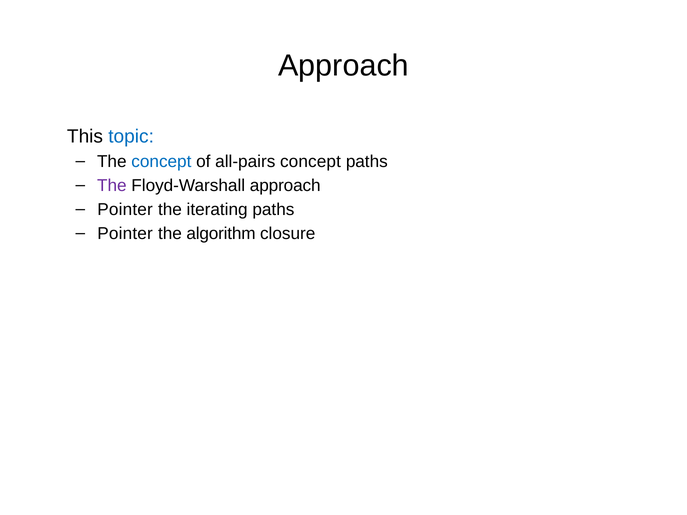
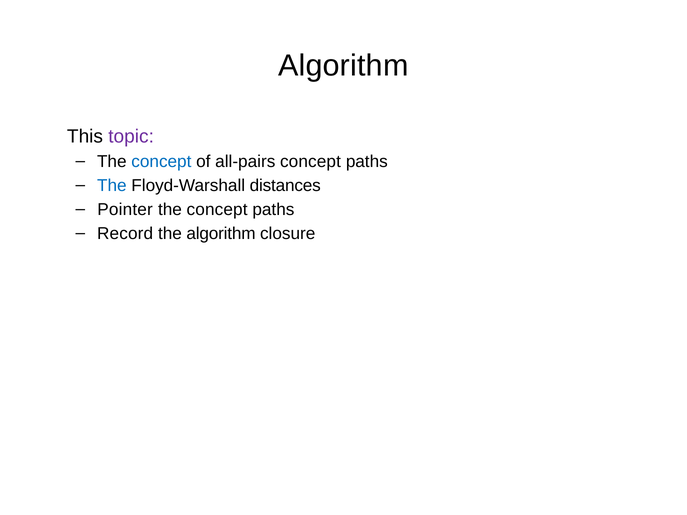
Approach: Approach -> Algorithm (343, 66)
topic colour: blue -> purple (131, 136)
The colour: purple -> blue (112, 186)
Floyd-Warshall approach: approach -> distances (285, 186)
iterating: iterating -> concept (217, 210)
Pointer: Pointer -> Record (125, 234)
